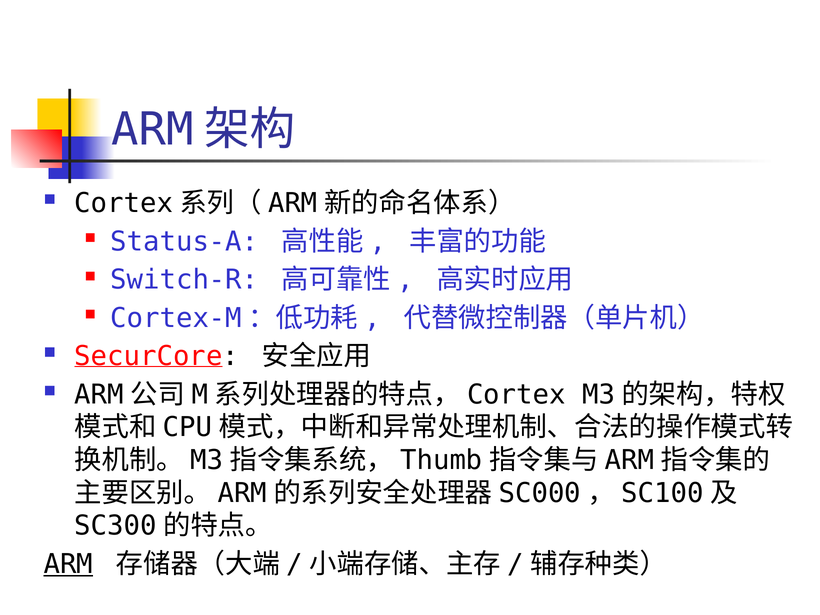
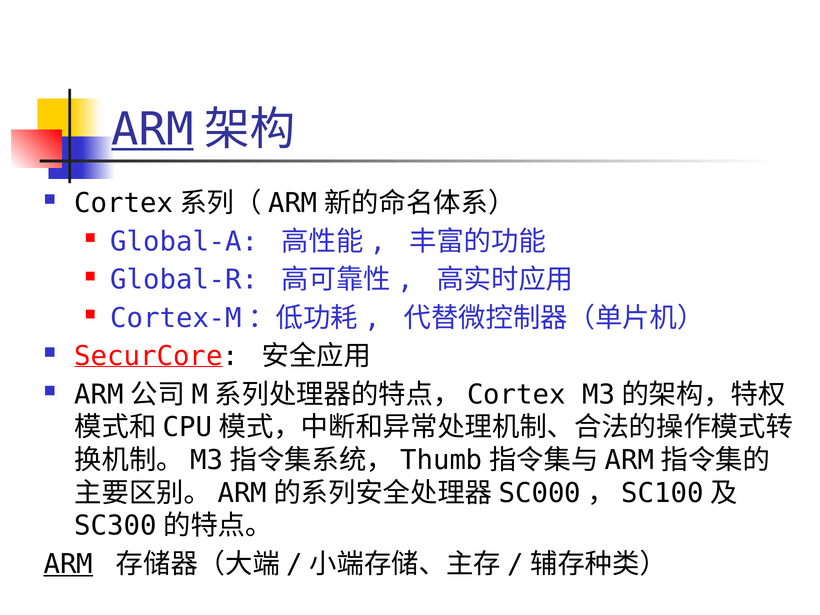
ARM underline: none -> present (152, 130)
Status-A: Status-A -> Global-A (184, 242)
Switch-R: Switch-R -> Global-R (184, 280)
